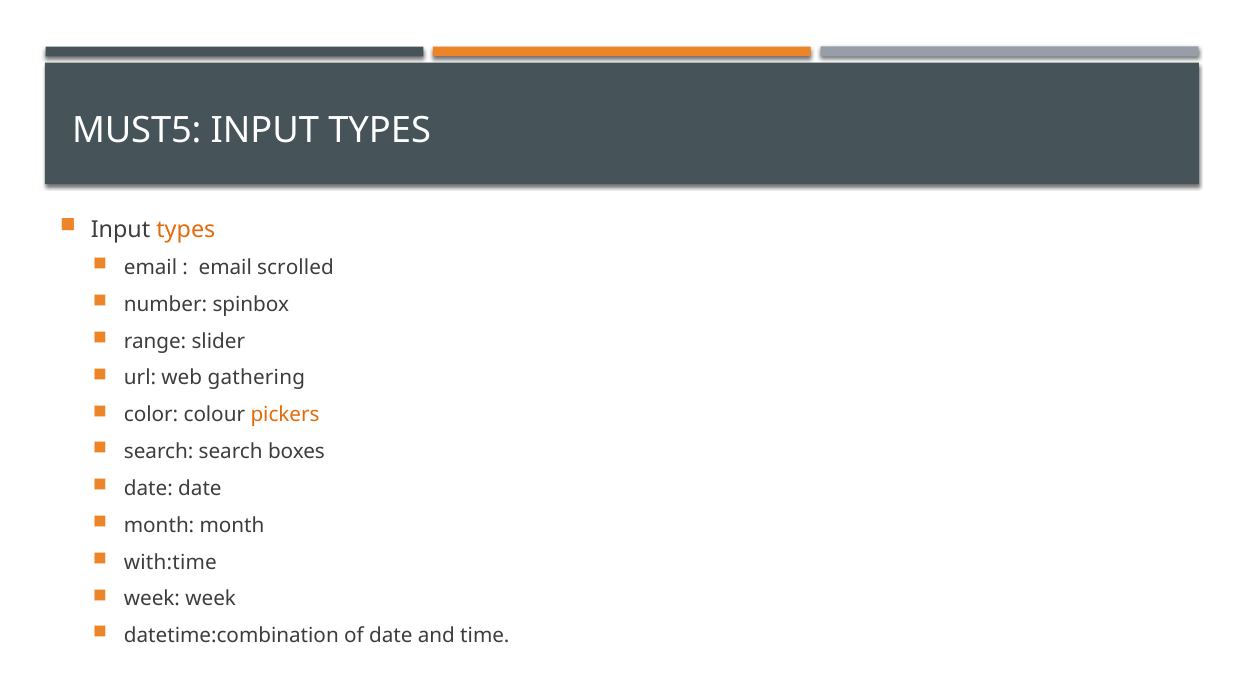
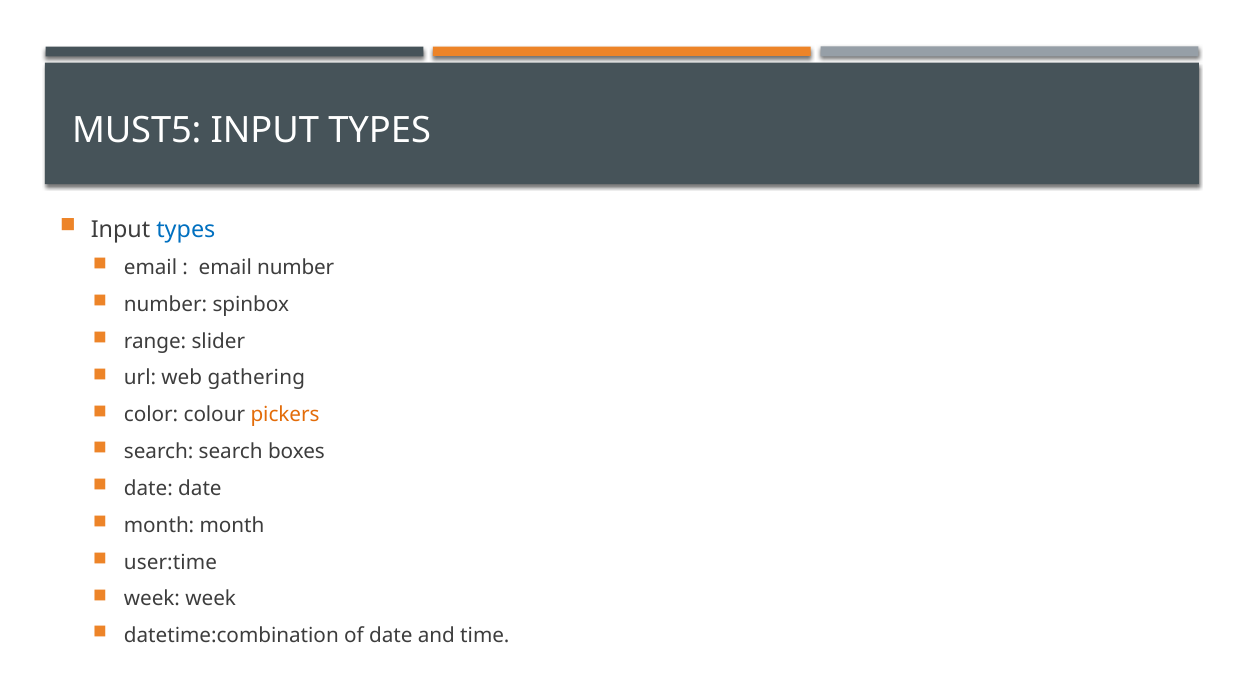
types colour: orange -> blue (186, 229)
email scrolled: scrolled -> number (296, 268)
with:time: with:time -> user:time (170, 562)
